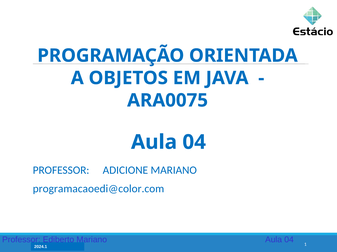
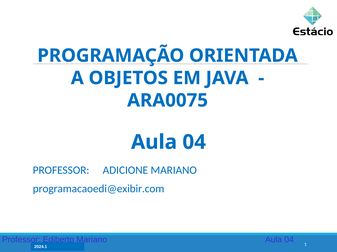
programacaoedi@color.com: programacaoedi@color.com -> programacaoedi@exibir.com (99, 189)
